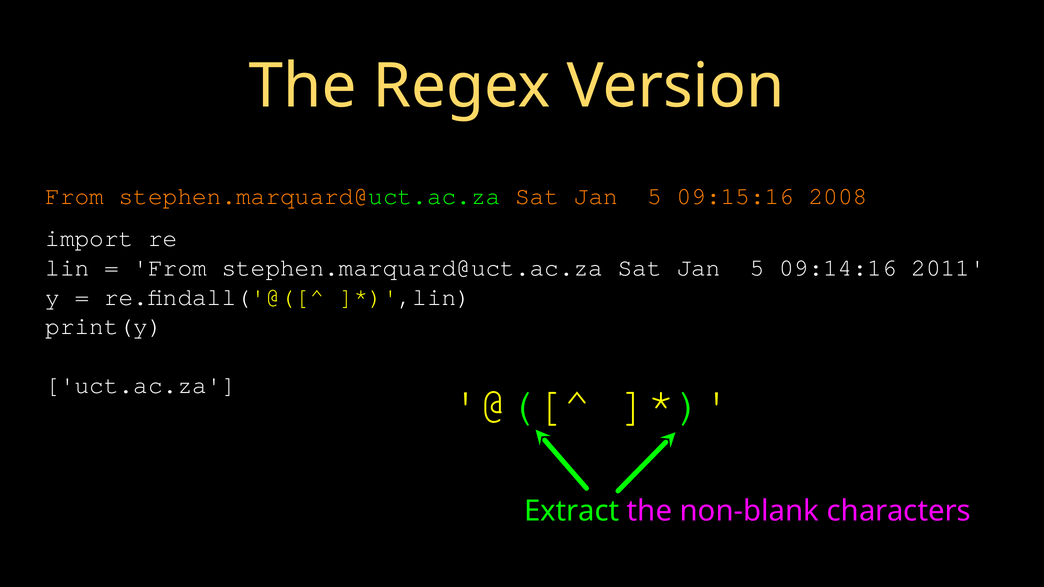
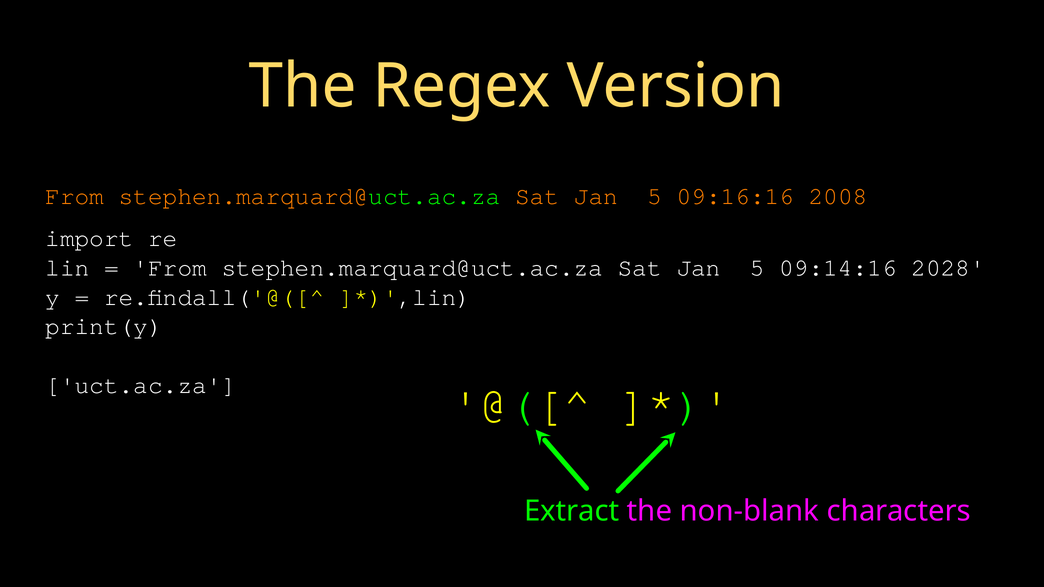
09:15:16: 09:15:16 -> 09:16:16 (735, 196)
2011: 2011 -> 2028 (948, 268)
